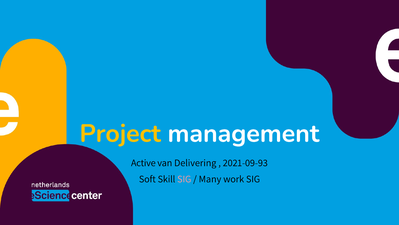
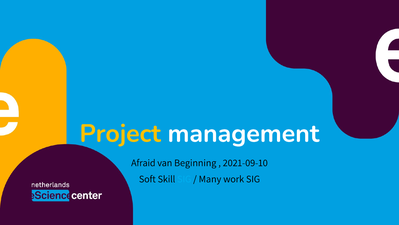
Active: Active -> Afraid (143, 162)
Delivering: Delivering -> Beginning (195, 162)
2021-09-93: 2021-09-93 -> 2021-09-10 (245, 162)
SIG colour: pink -> light blue (184, 179)
